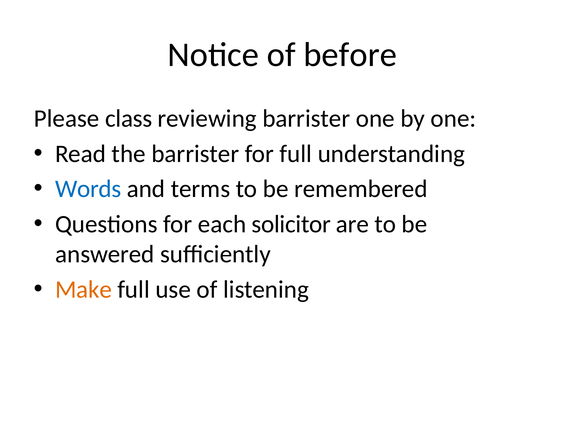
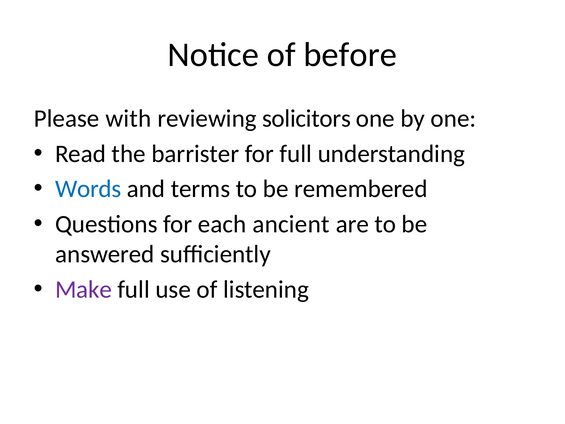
class: class -> with (128, 119)
reviewing barrister: barrister -> solicitors (306, 119)
solicitor: solicitor -> ancient (291, 224)
Make colour: orange -> purple (83, 289)
